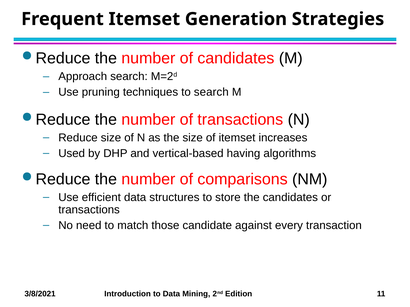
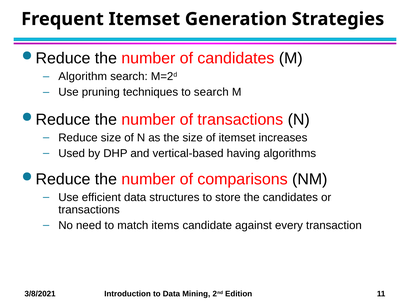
Approach: Approach -> Algorithm (83, 77)
those: those -> items (165, 226)
